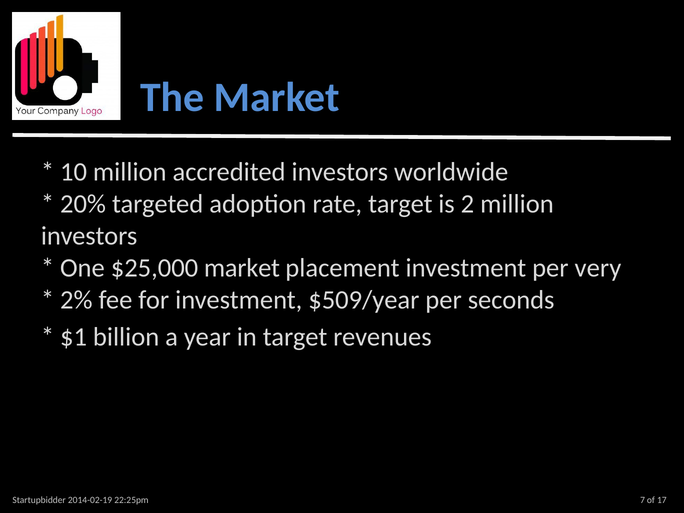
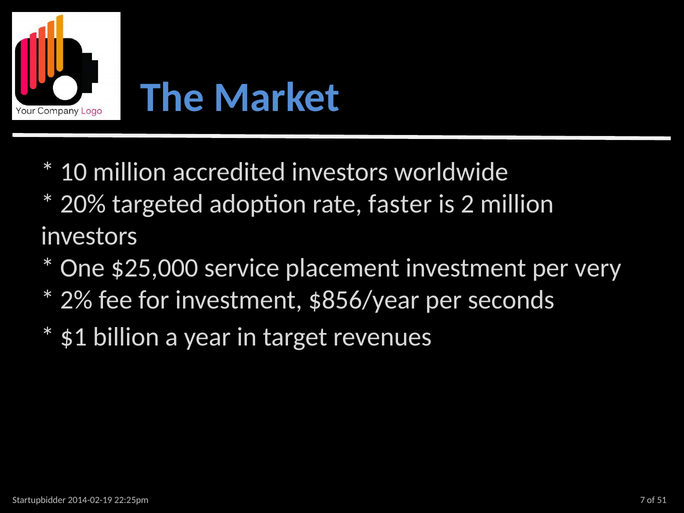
rate target: target -> faster (400, 204)
$25,000 market: market -> service (242, 268)
$509/year: $509/year -> $856/year (364, 300)
17: 17 -> 51 (662, 500)
